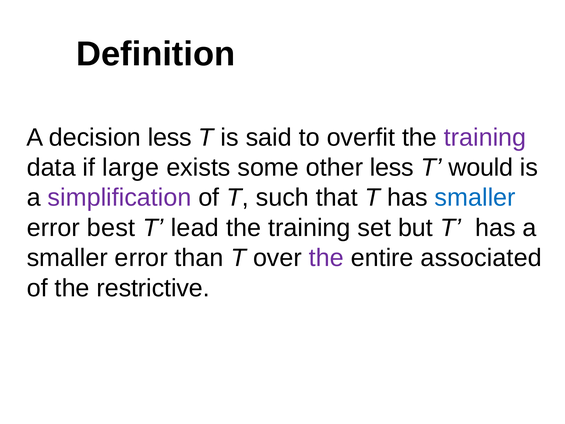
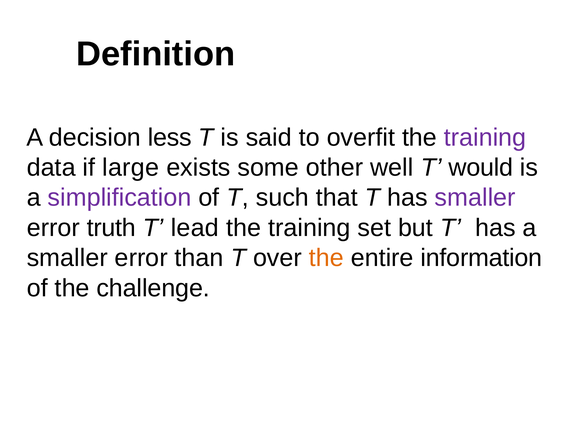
other less: less -> well (392, 167)
smaller colour: blue -> purple (475, 198)
best: best -> truth (111, 228)
the colour: purple -> orange (326, 258)
associated: associated -> information (481, 258)
restrictive: restrictive -> challenge (153, 288)
